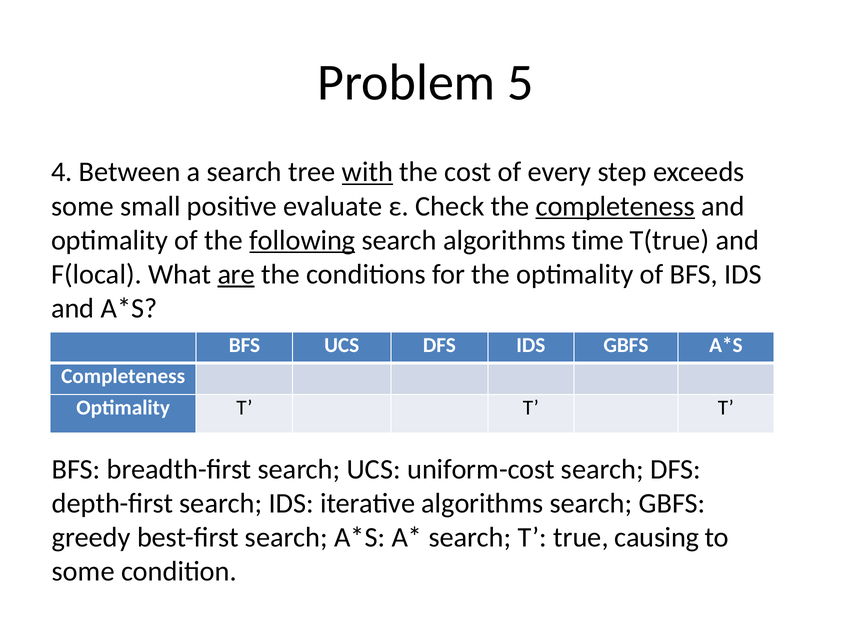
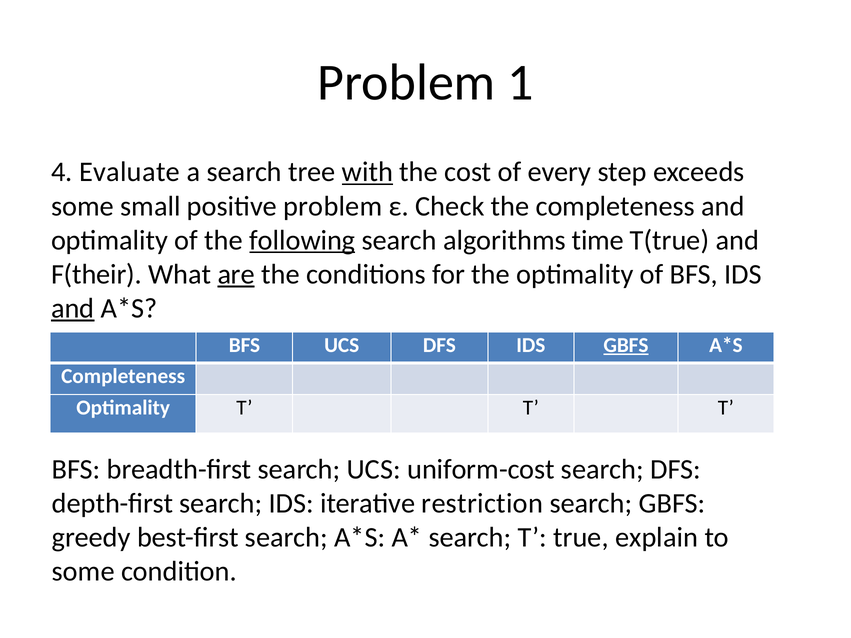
5: 5 -> 1 (520, 82)
Between: Between -> Evaluate (129, 172)
positive evaluate: evaluate -> problem (333, 206)
completeness underline: present -> none (615, 206)
F(local: F(local -> F(their (96, 274)
and underline: none -> present (73, 308)
GBFS underline: none -> present (626, 345)
iterative algorithms: algorithms -> restriction (482, 504)
causing: causing -> explain (657, 538)
